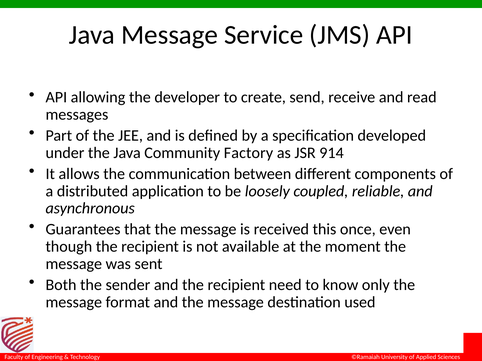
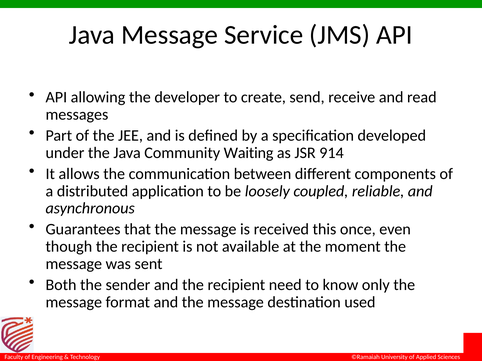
Factory: Factory -> Waiting (249, 153)
